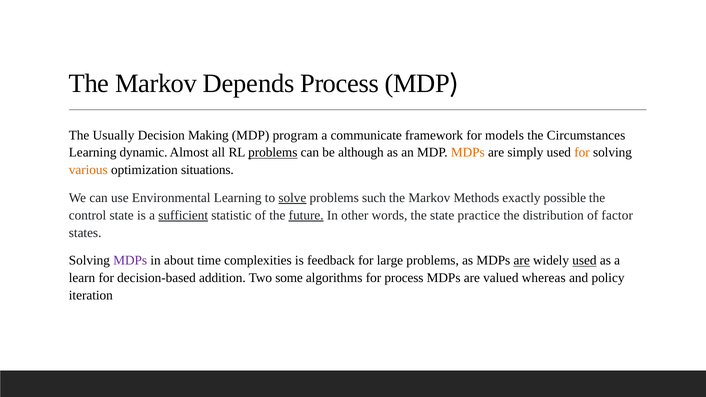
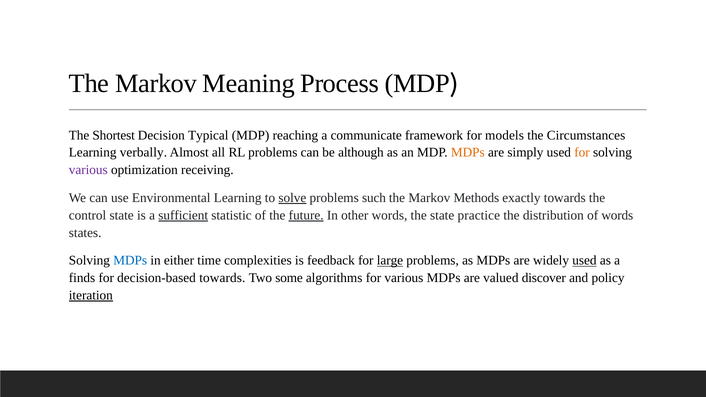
Depends: Depends -> Meaning (249, 83)
Usually: Usually -> Shortest (114, 135)
Making: Making -> Typical (208, 135)
program: program -> reaching (295, 135)
dynamic: dynamic -> verbally (143, 153)
problems underline: present -> none (273, 153)
various colour: orange -> purple (88, 170)
situations: situations -> receiving (207, 170)
exactly possible: possible -> towards (565, 198)
of factor: factor -> words (617, 215)
MDPs colour: purple -> blue (130, 261)
about: about -> either (179, 261)
large underline: none -> present (390, 261)
are underline: present -> none (522, 261)
learn: learn -> finds (82, 278)
decision-based addition: addition -> towards (222, 278)
for process: process -> various (404, 278)
whereas: whereas -> discover (544, 278)
iteration underline: none -> present (91, 296)
